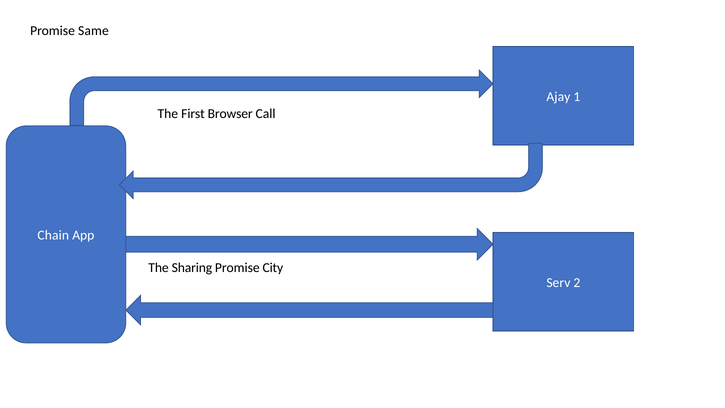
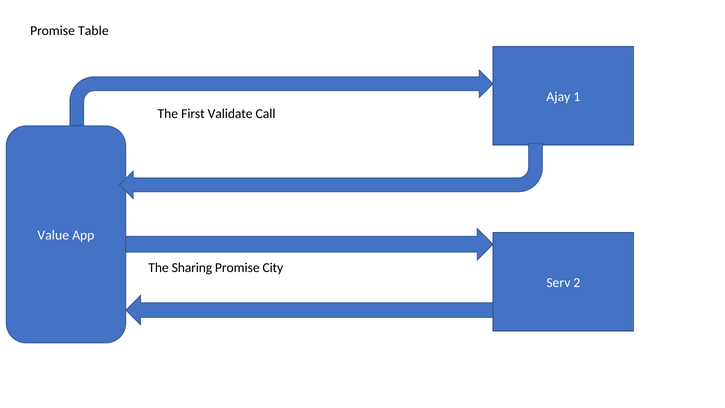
Same: Same -> Table (93, 31)
Browser: Browser -> Validate (230, 114)
Chain: Chain -> Value (53, 235)
